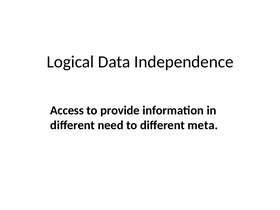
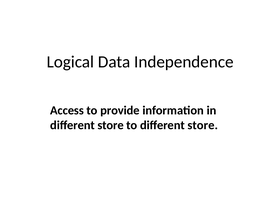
need: need -> store (111, 125)
to different meta: meta -> store (203, 125)
